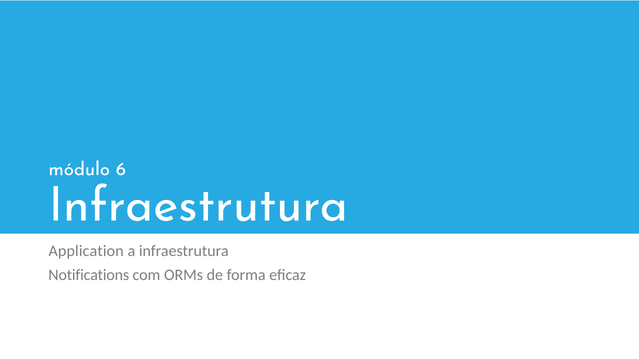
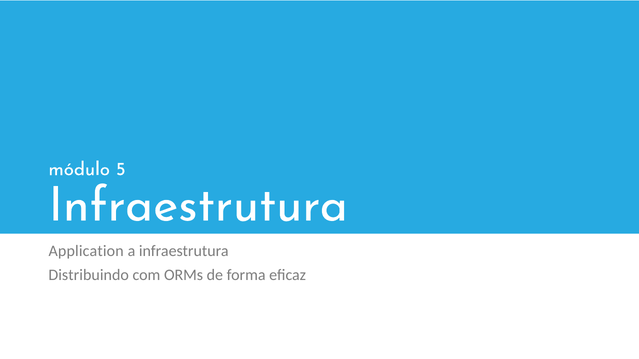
6: 6 -> 5 (121, 169)
Notifications: Notifications -> Distribuindo (89, 275)
